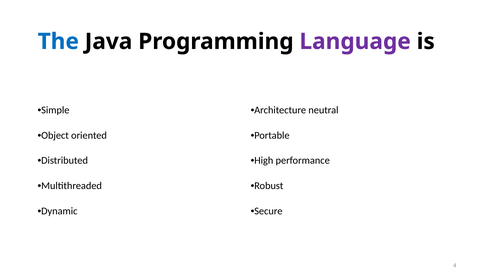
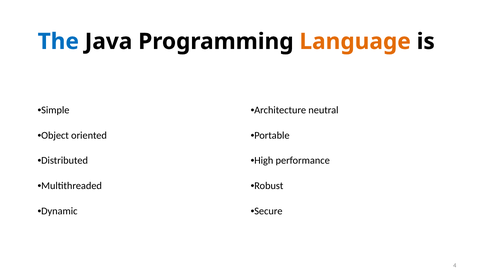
Language colour: purple -> orange (355, 41)
